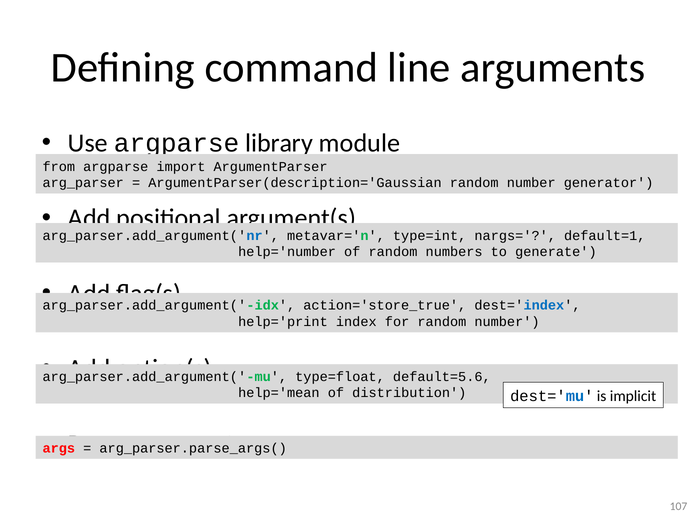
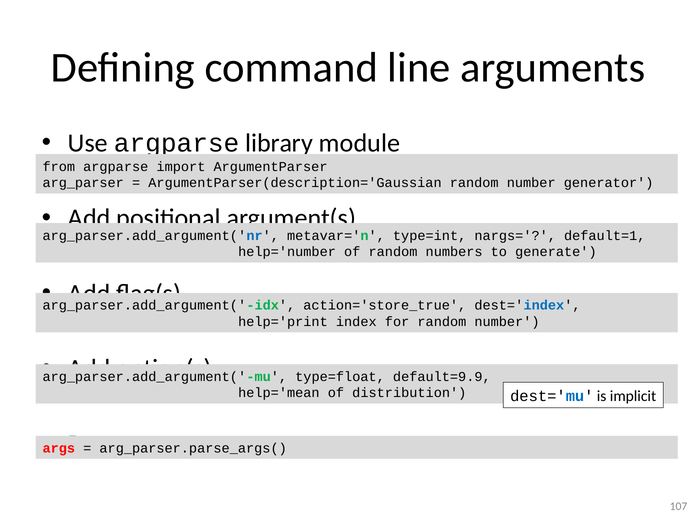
default=5.6: default=5.6 -> default=9.9 (442, 376)
